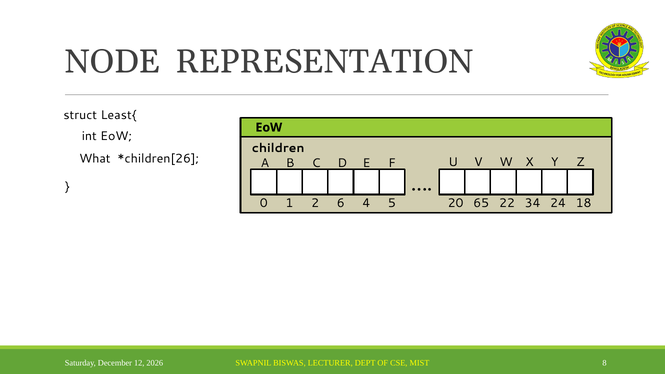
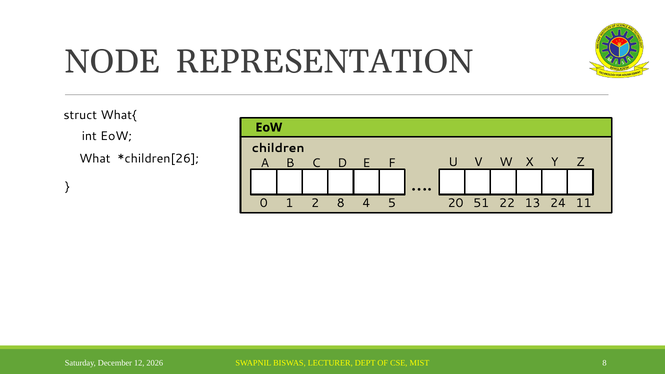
Least{: Least{ -> What{ (119, 115)
2 6: 6 -> 8 (341, 203)
65: 65 -> 51 (481, 203)
34: 34 -> 13 (533, 203)
18: 18 -> 11 (584, 203)
